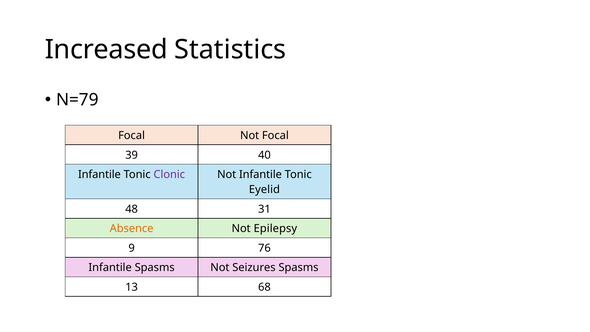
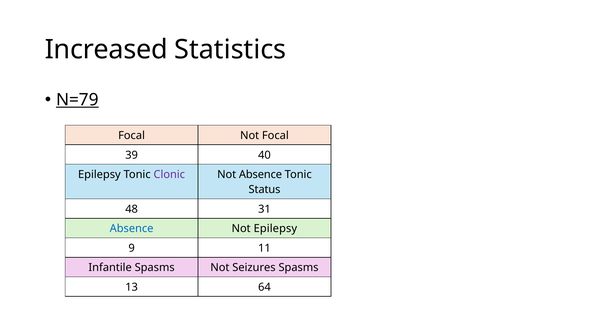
N=79 underline: none -> present (77, 100)
Infantile: Infantile -> Epilepsy (99, 175)
Not Infantile: Infantile -> Absence (260, 175)
Eyelid: Eyelid -> Status (265, 190)
Absence colour: orange -> blue (132, 229)
76: 76 -> 11 (264, 248)
68: 68 -> 64 (264, 287)
